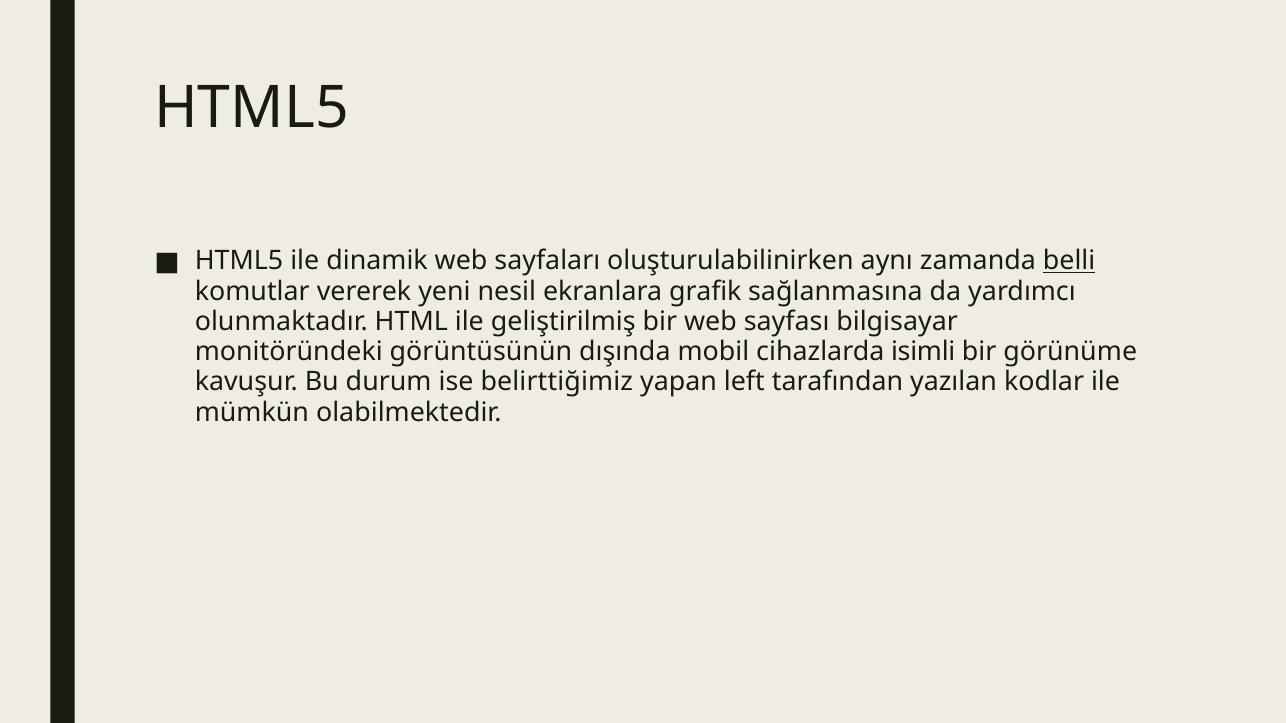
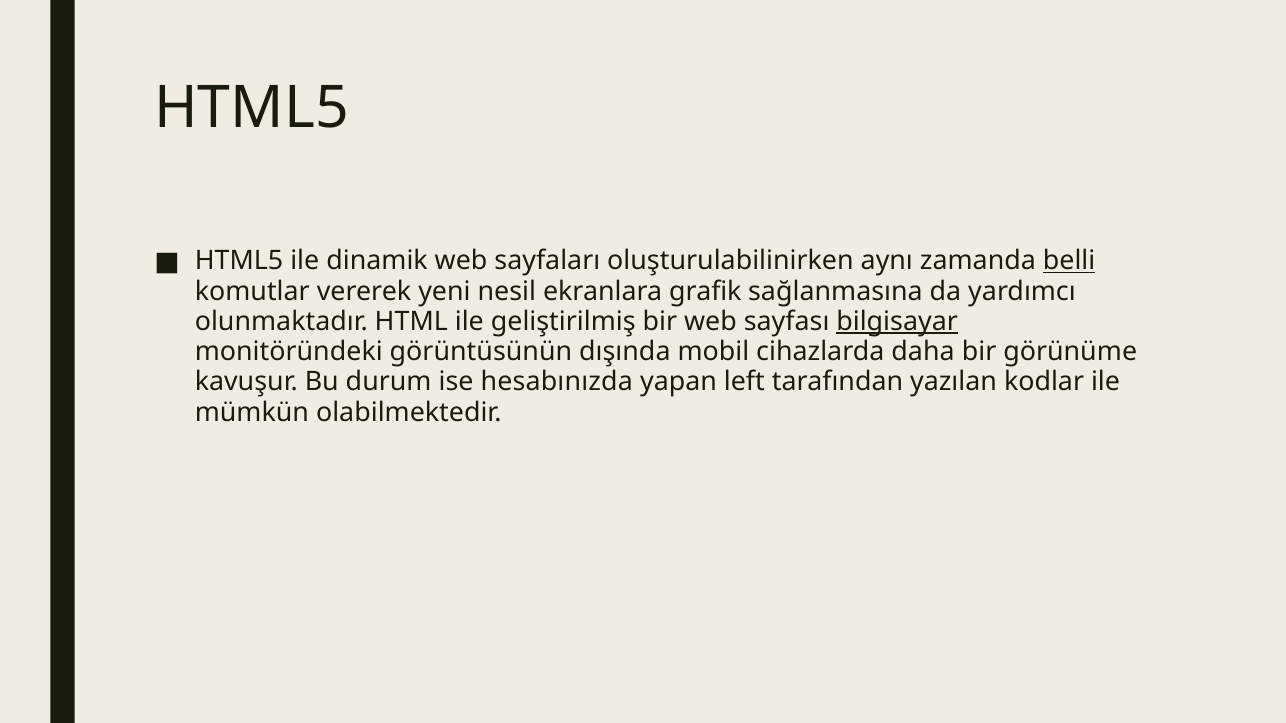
bilgisayar underline: none -> present (897, 322)
isimli: isimli -> daha (923, 352)
belirttiğimiz: belirttiğimiz -> hesabınızda (557, 382)
